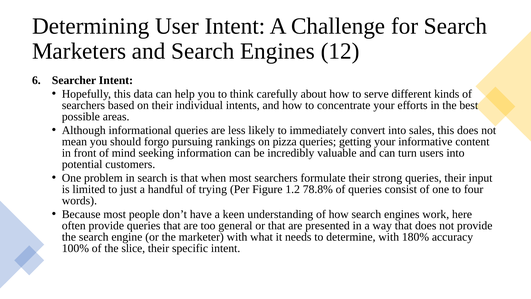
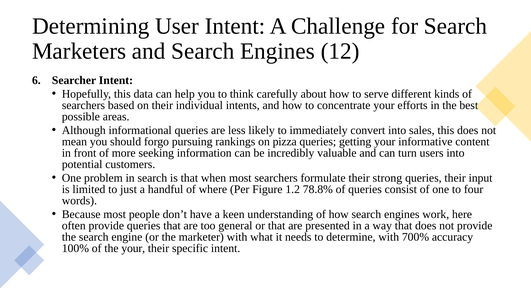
mind: mind -> more (124, 153)
trying: trying -> where (213, 189)
180%: 180% -> 700% (415, 237)
the slice: slice -> your (133, 248)
